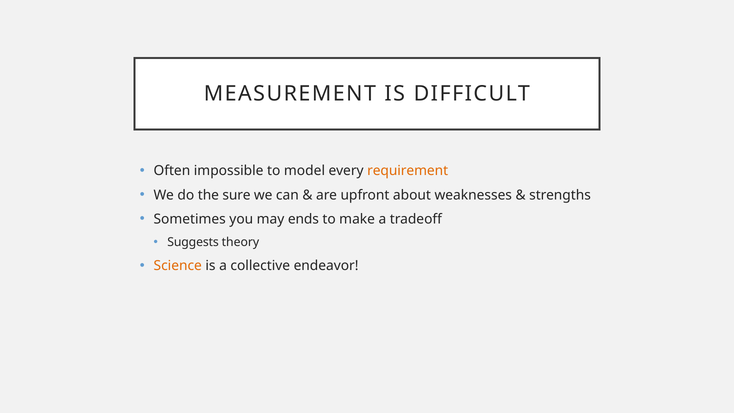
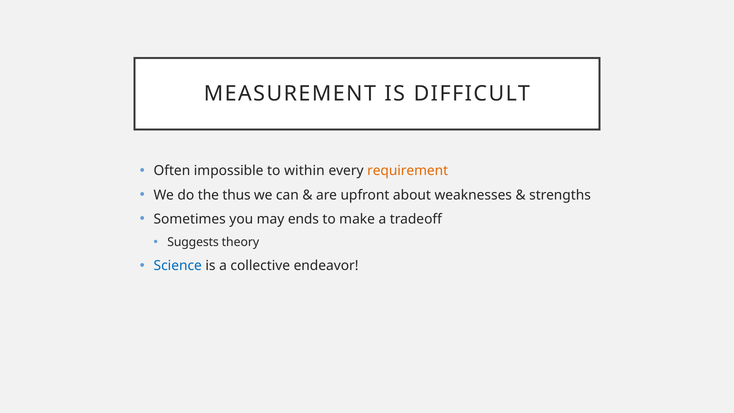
model: model -> within (304, 171)
sure: sure -> thus (237, 195)
Science colour: orange -> blue (178, 266)
